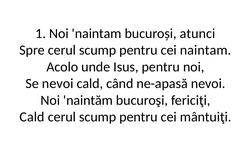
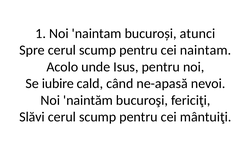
Se nevoi: nevoi -> iubire (58, 84)
Cald: Cald -> Slăvi (32, 117)
